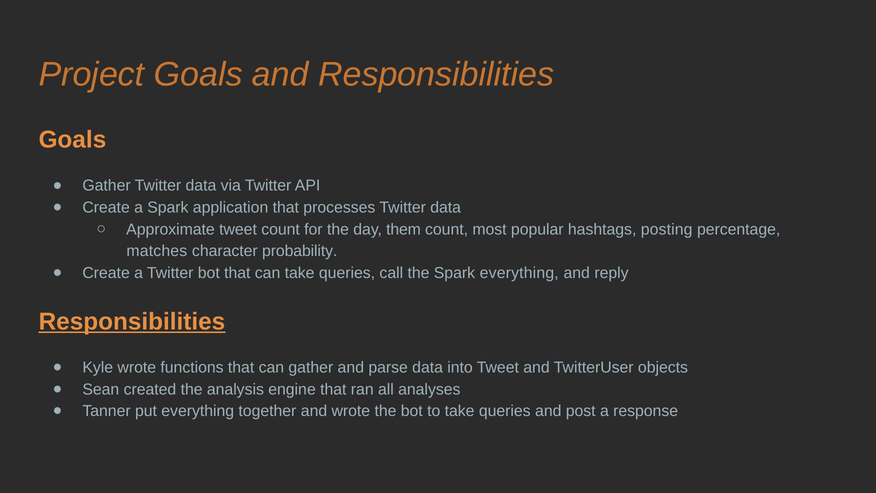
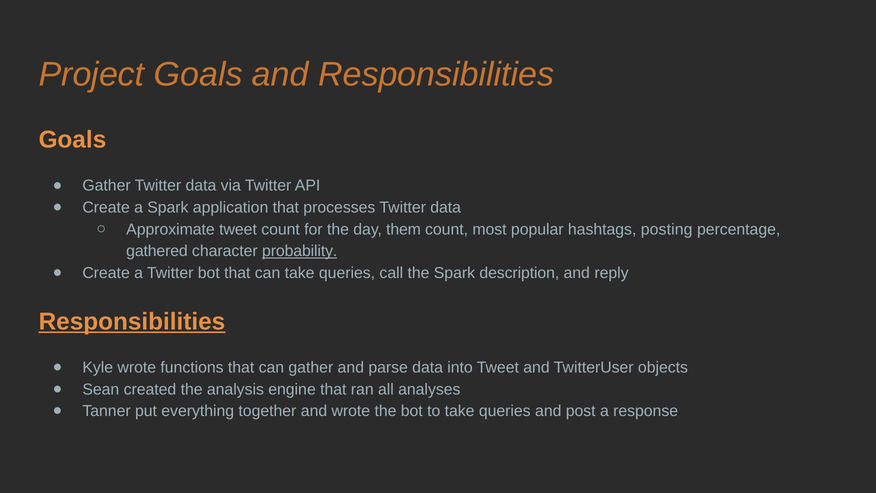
matches: matches -> gathered (157, 251)
probability underline: none -> present (300, 251)
Spark everything: everything -> description (519, 273)
